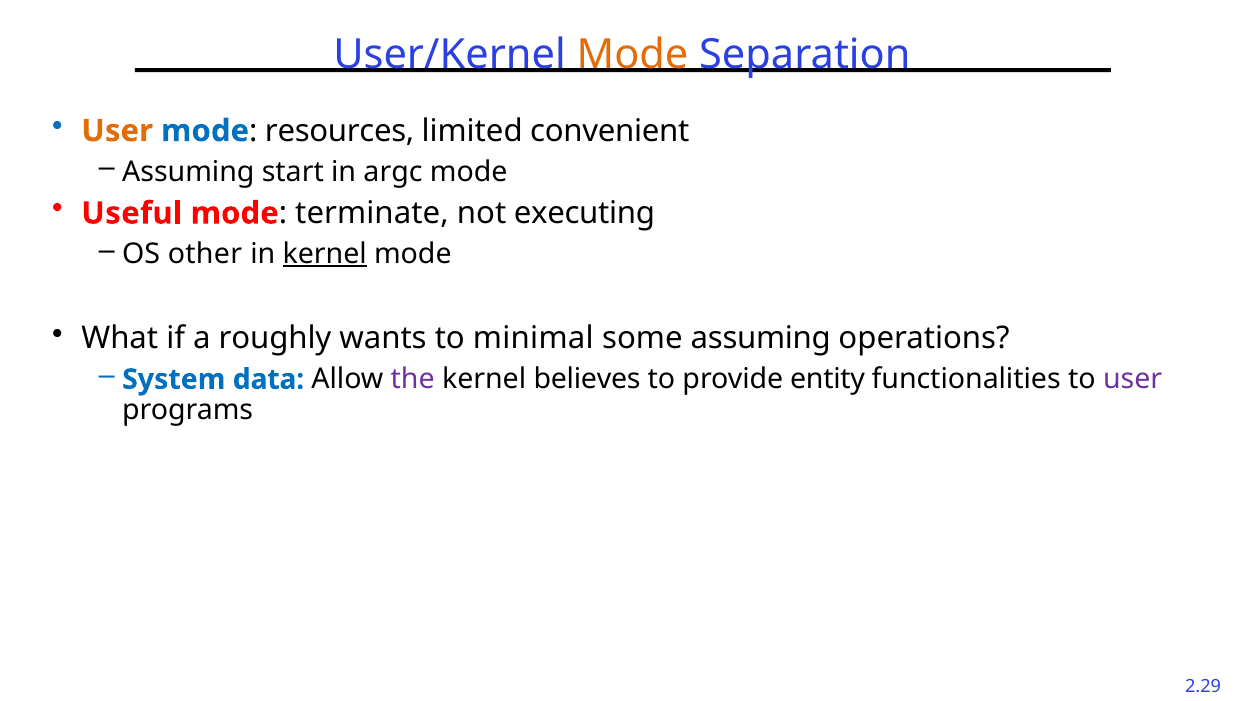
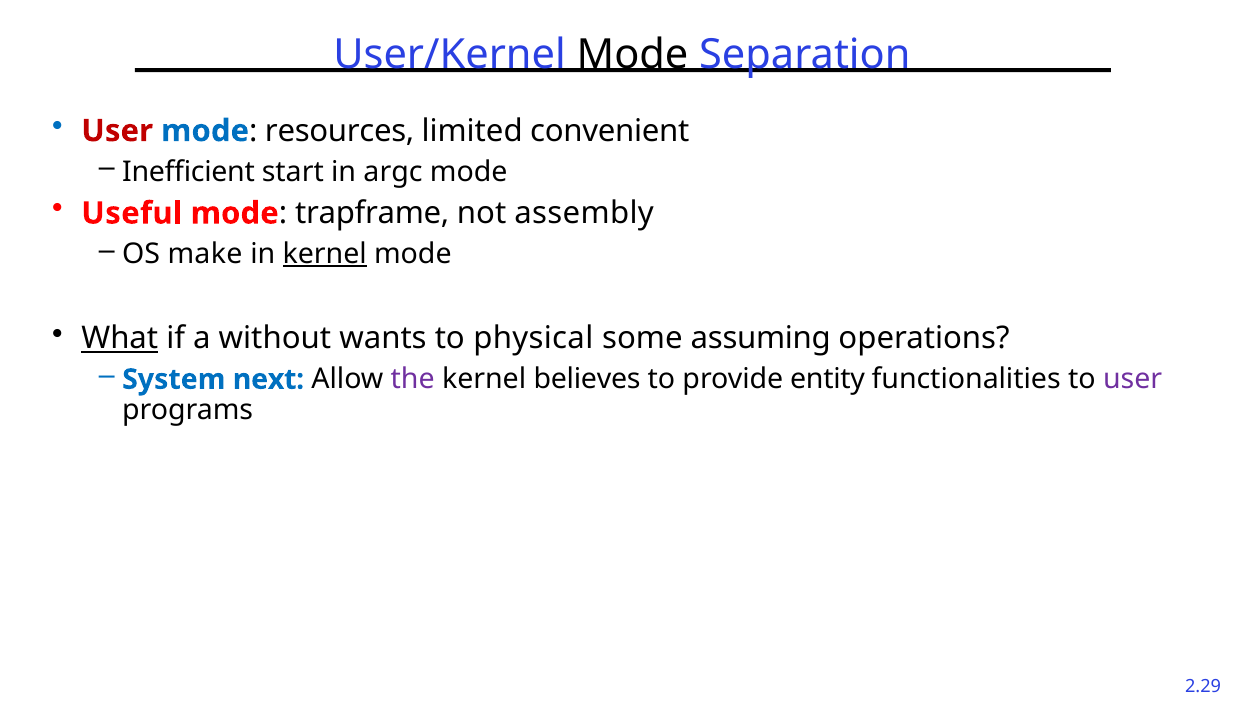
Mode colour: orange -> black (633, 55)
User colour: orange -> red (117, 131)
Assuming: Assuming -> Inefficient (188, 172)
terminate: terminate -> trapframe (372, 213)
executing: executing -> assembly (584, 213)
other: other -> make (205, 254)
What underline: none -> present (120, 339)
roughly: roughly -> without (275, 339)
minimal: minimal -> physical (533, 339)
data: data -> next (268, 379)
